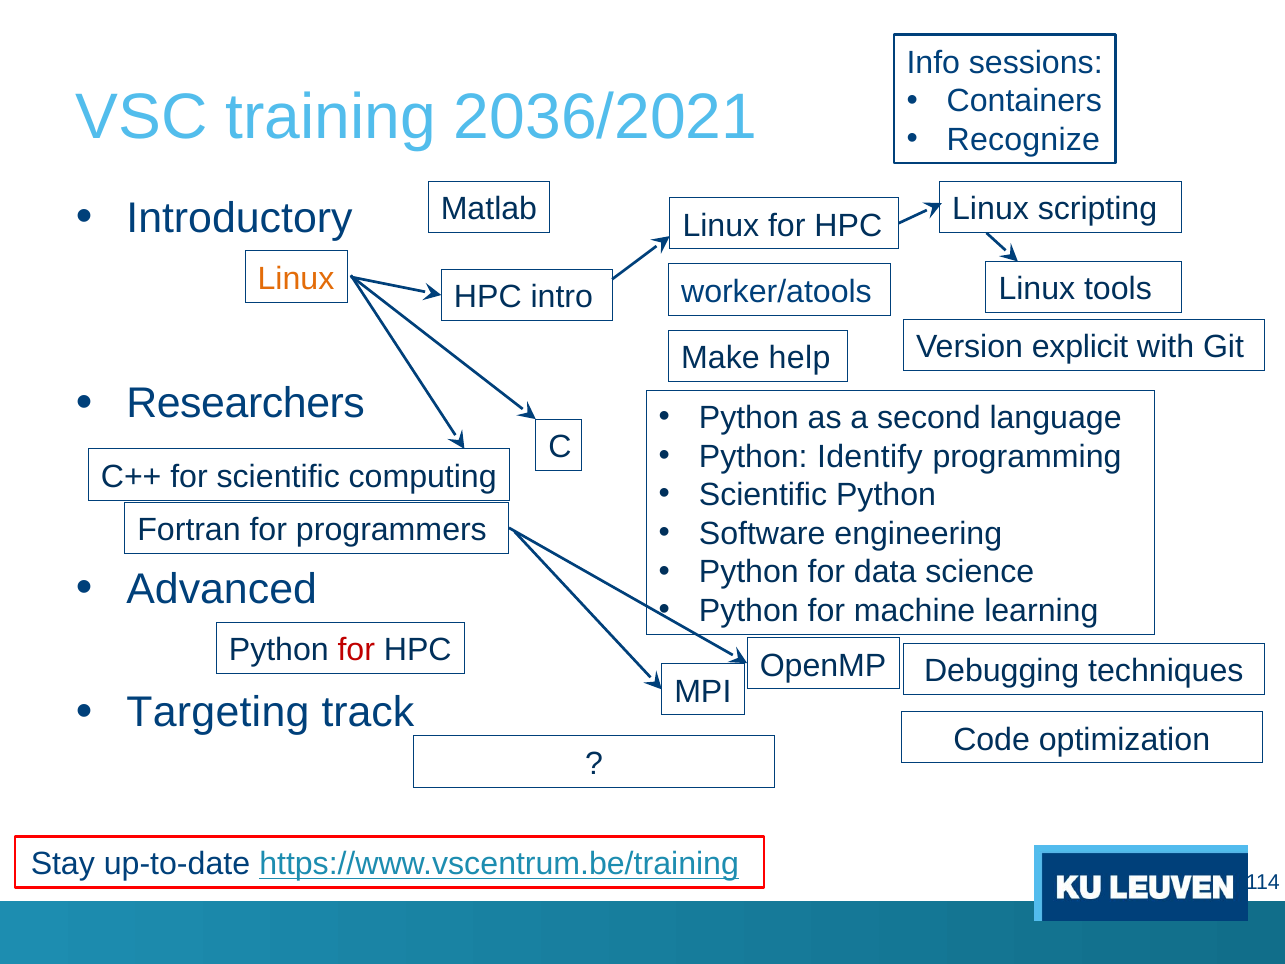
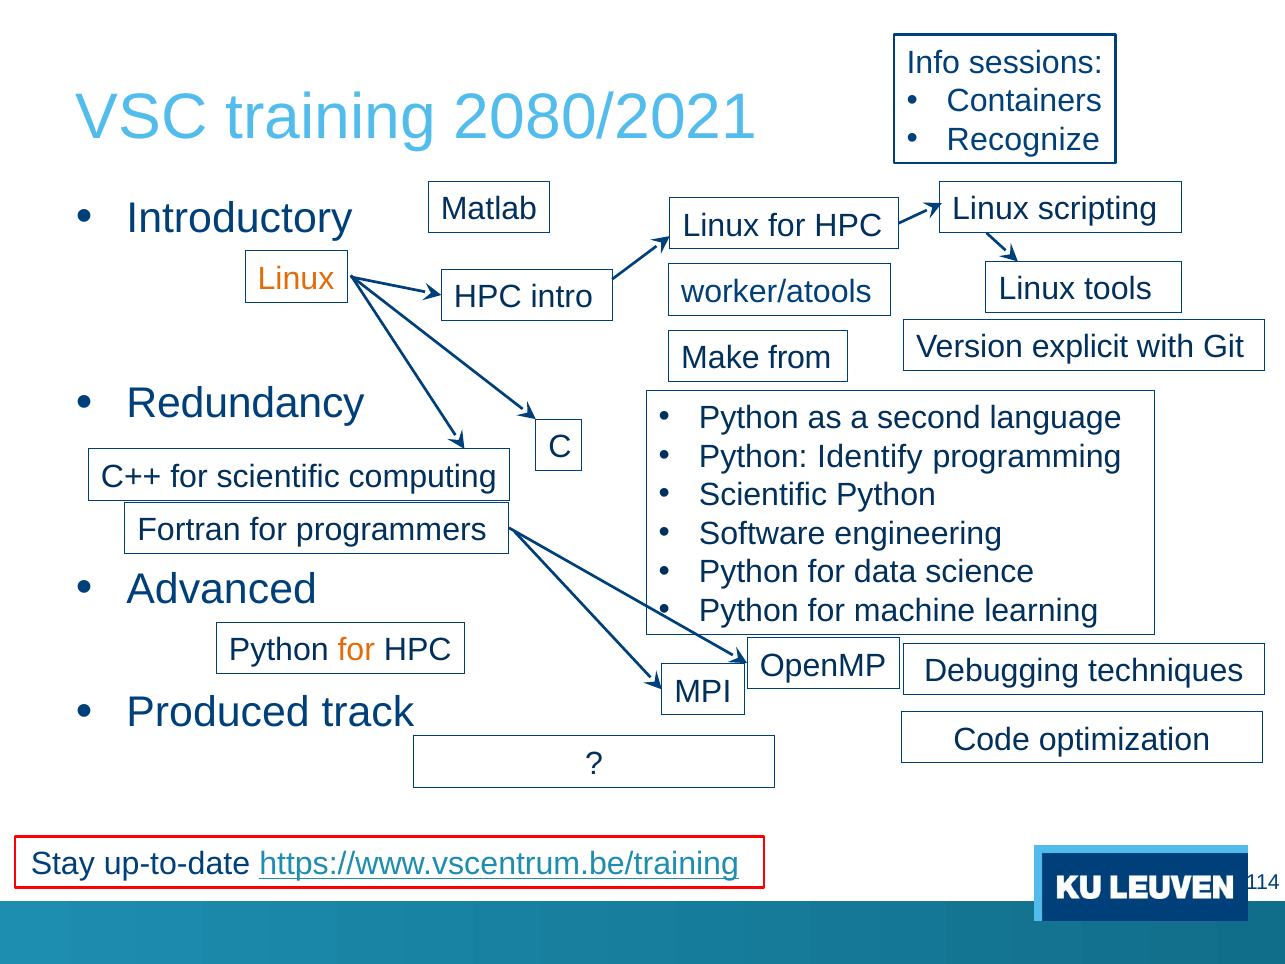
2036/2021: 2036/2021 -> 2080/2021 (606, 118)
help: help -> from (800, 358)
Researchers: Researchers -> Redundancy (246, 404)
for colour: red -> orange (356, 650)
Targeting: Targeting -> Produced (218, 713)
